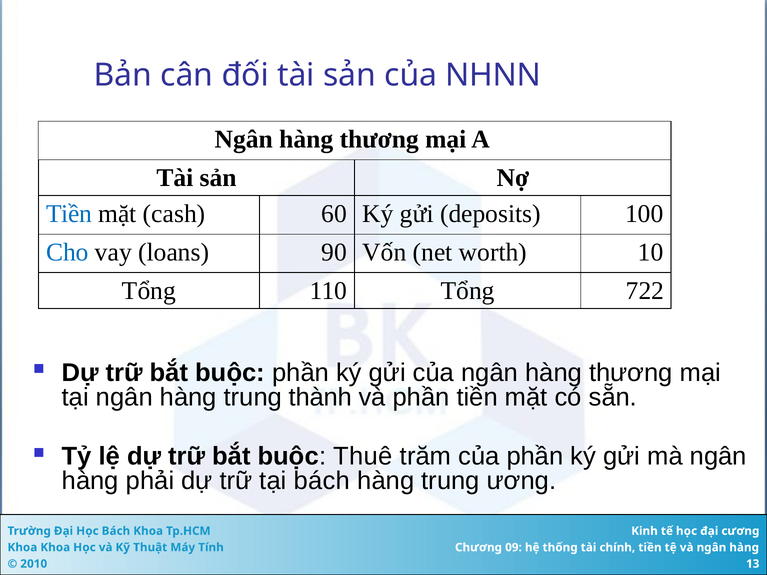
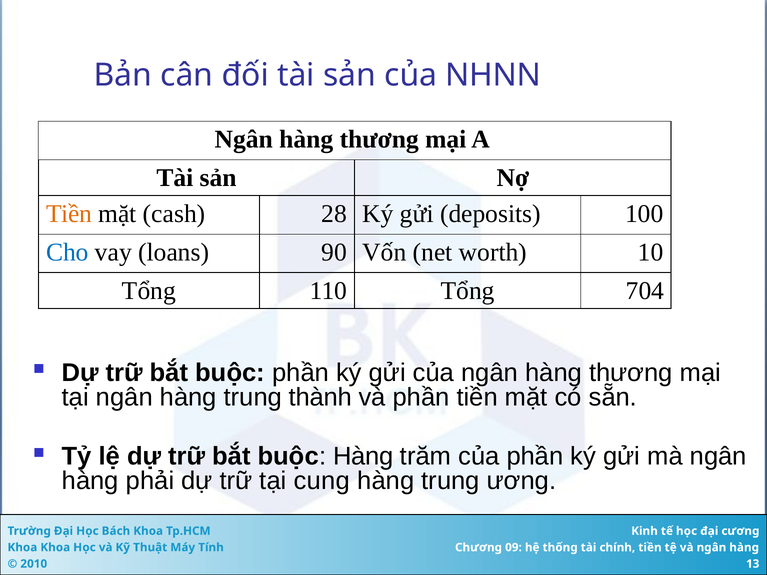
Tiền colour: blue -> orange (69, 214)
60: 60 -> 28 (334, 214)
722: 722 -> 704 (645, 291)
buộc Thuê: Thuê -> Hàng (363, 457)
tại bách: bách -> cung (322, 481)
